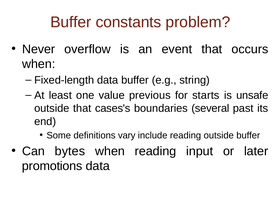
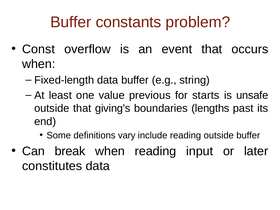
Never: Never -> Const (39, 49)
cases's: cases's -> giving's (113, 108)
several: several -> lengths (210, 108)
bytes: bytes -> break (70, 151)
promotions: promotions -> constitutes (52, 166)
